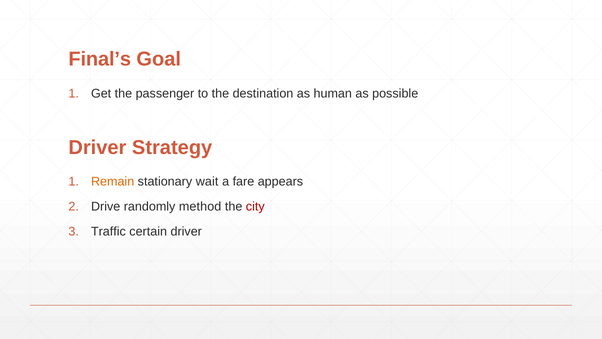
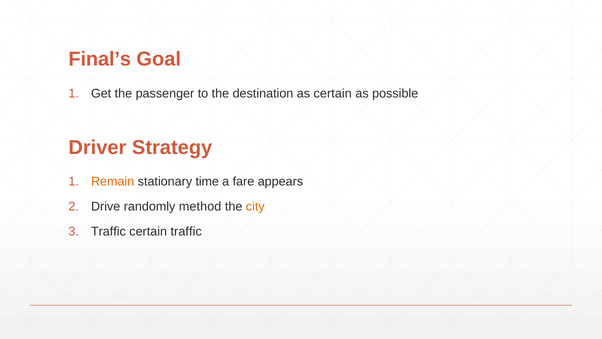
as human: human -> certain (333, 93)
wait: wait -> time (207, 182)
city colour: red -> orange (255, 206)
certain driver: driver -> traffic (186, 231)
